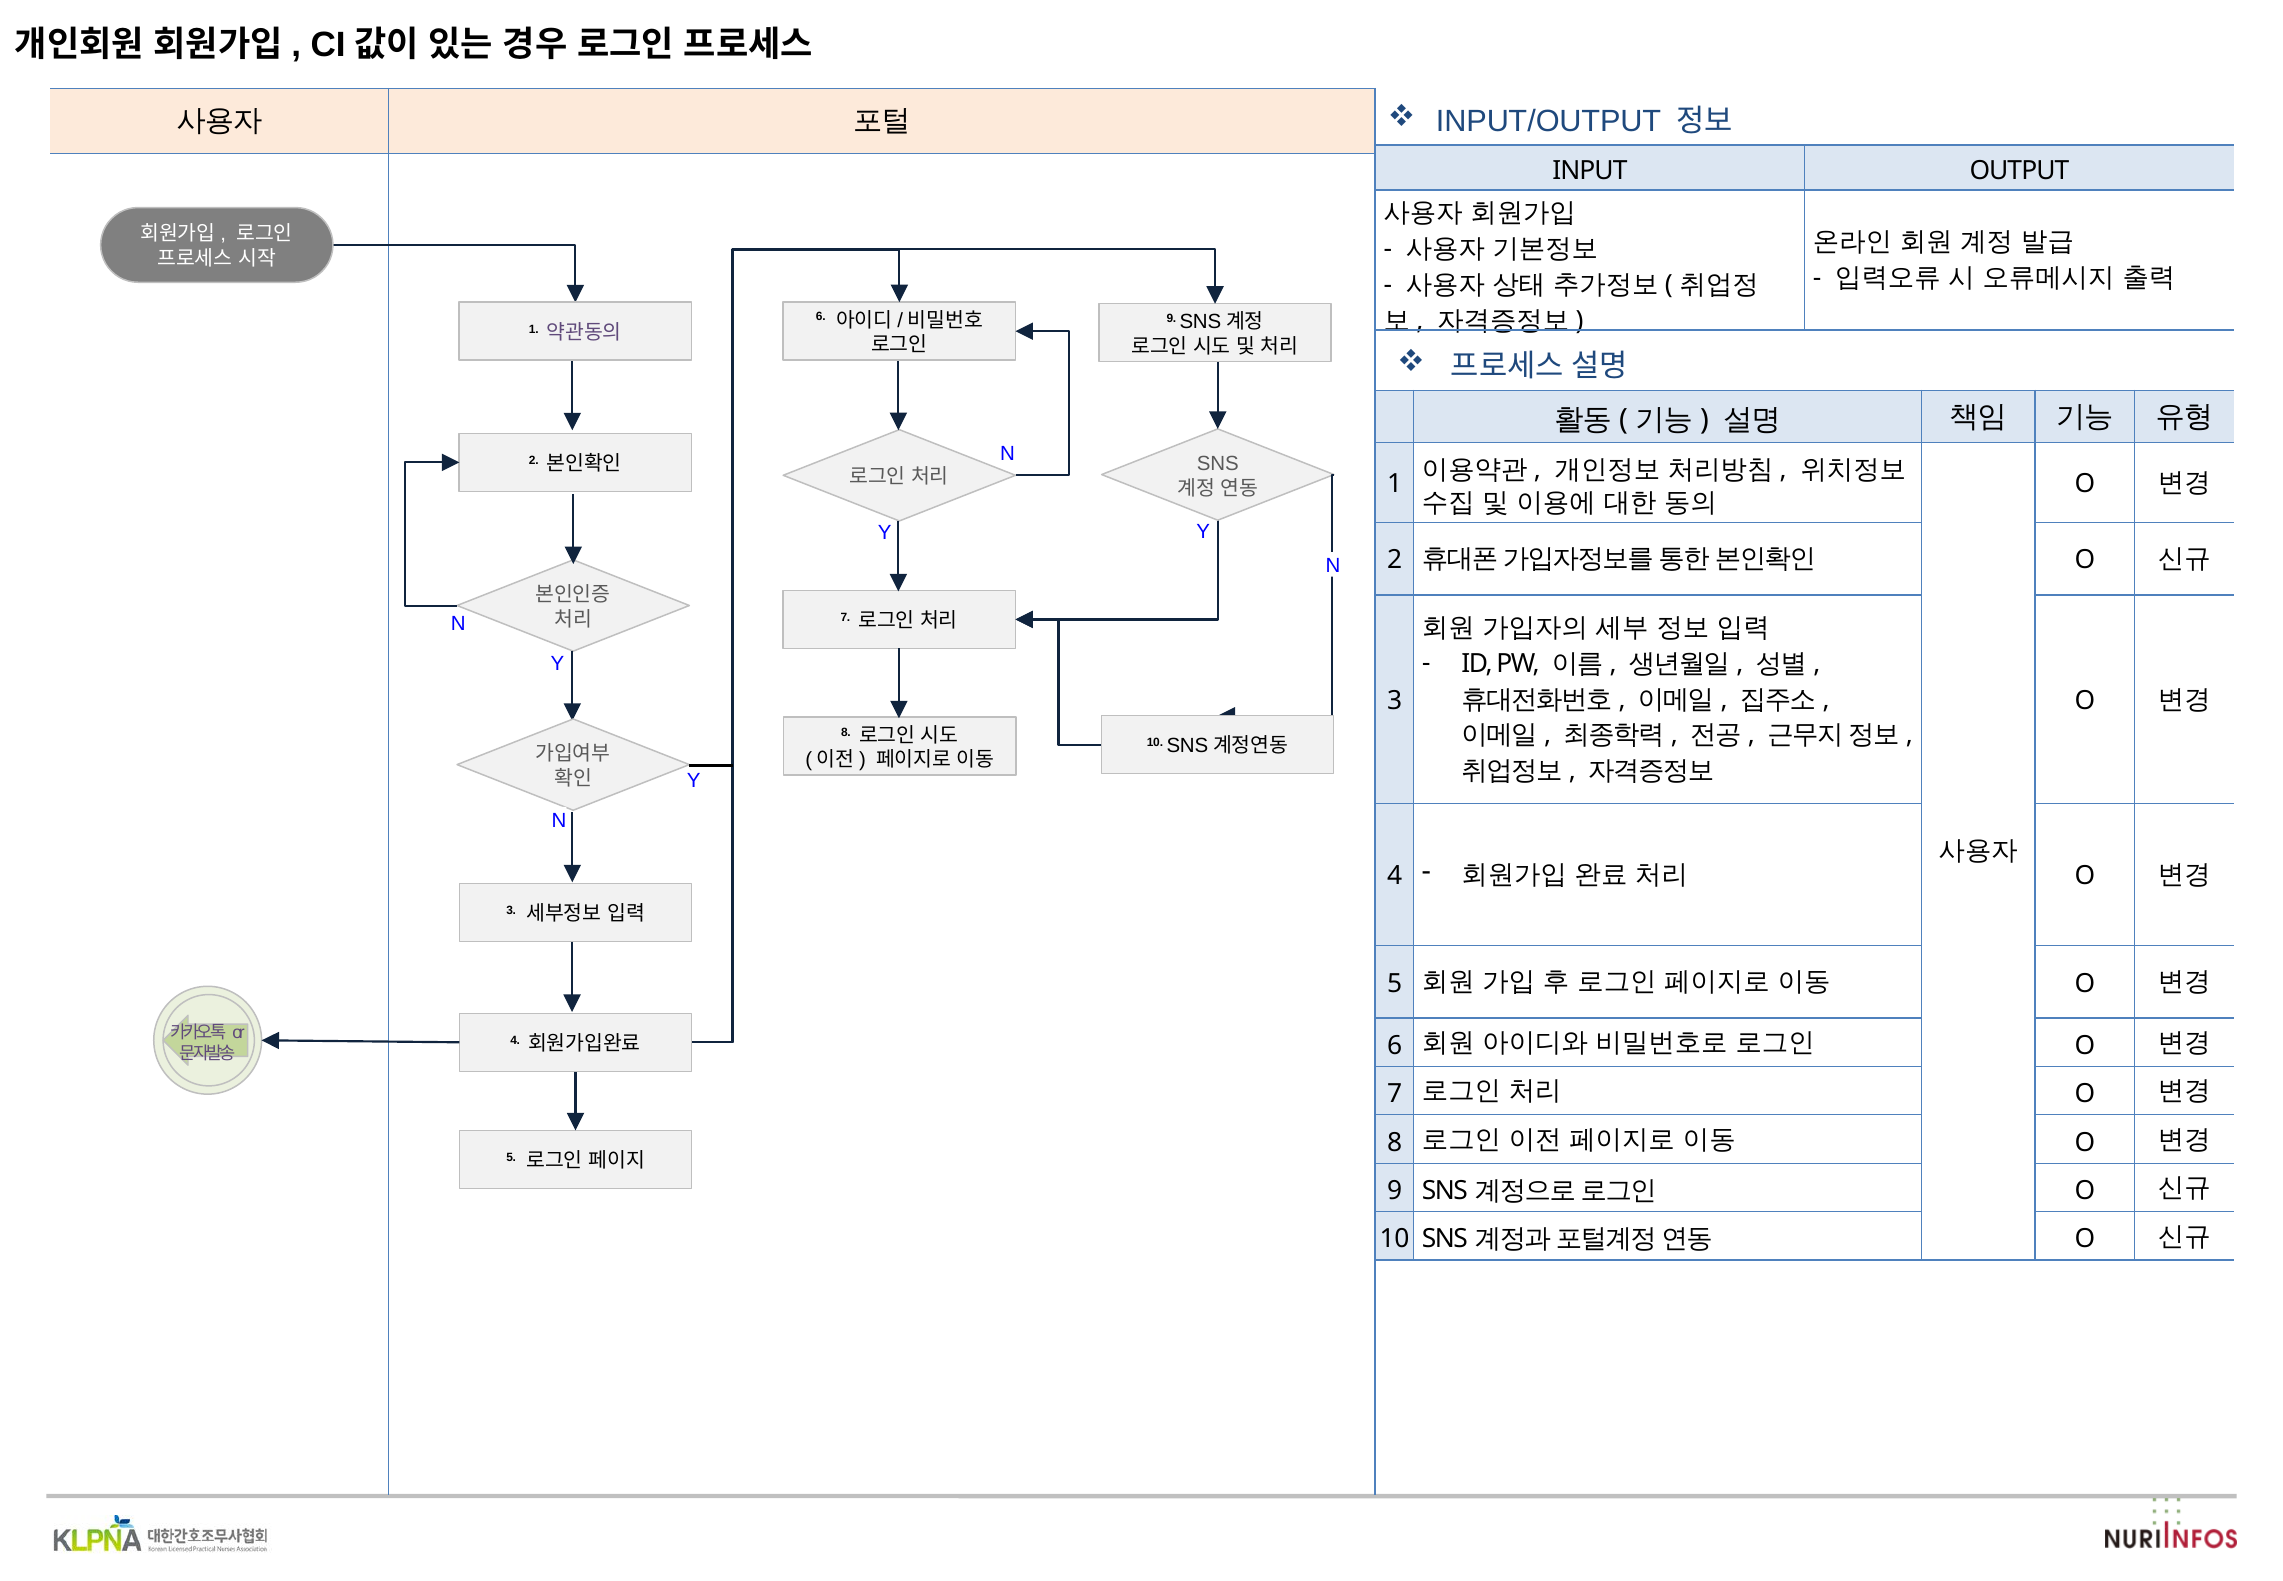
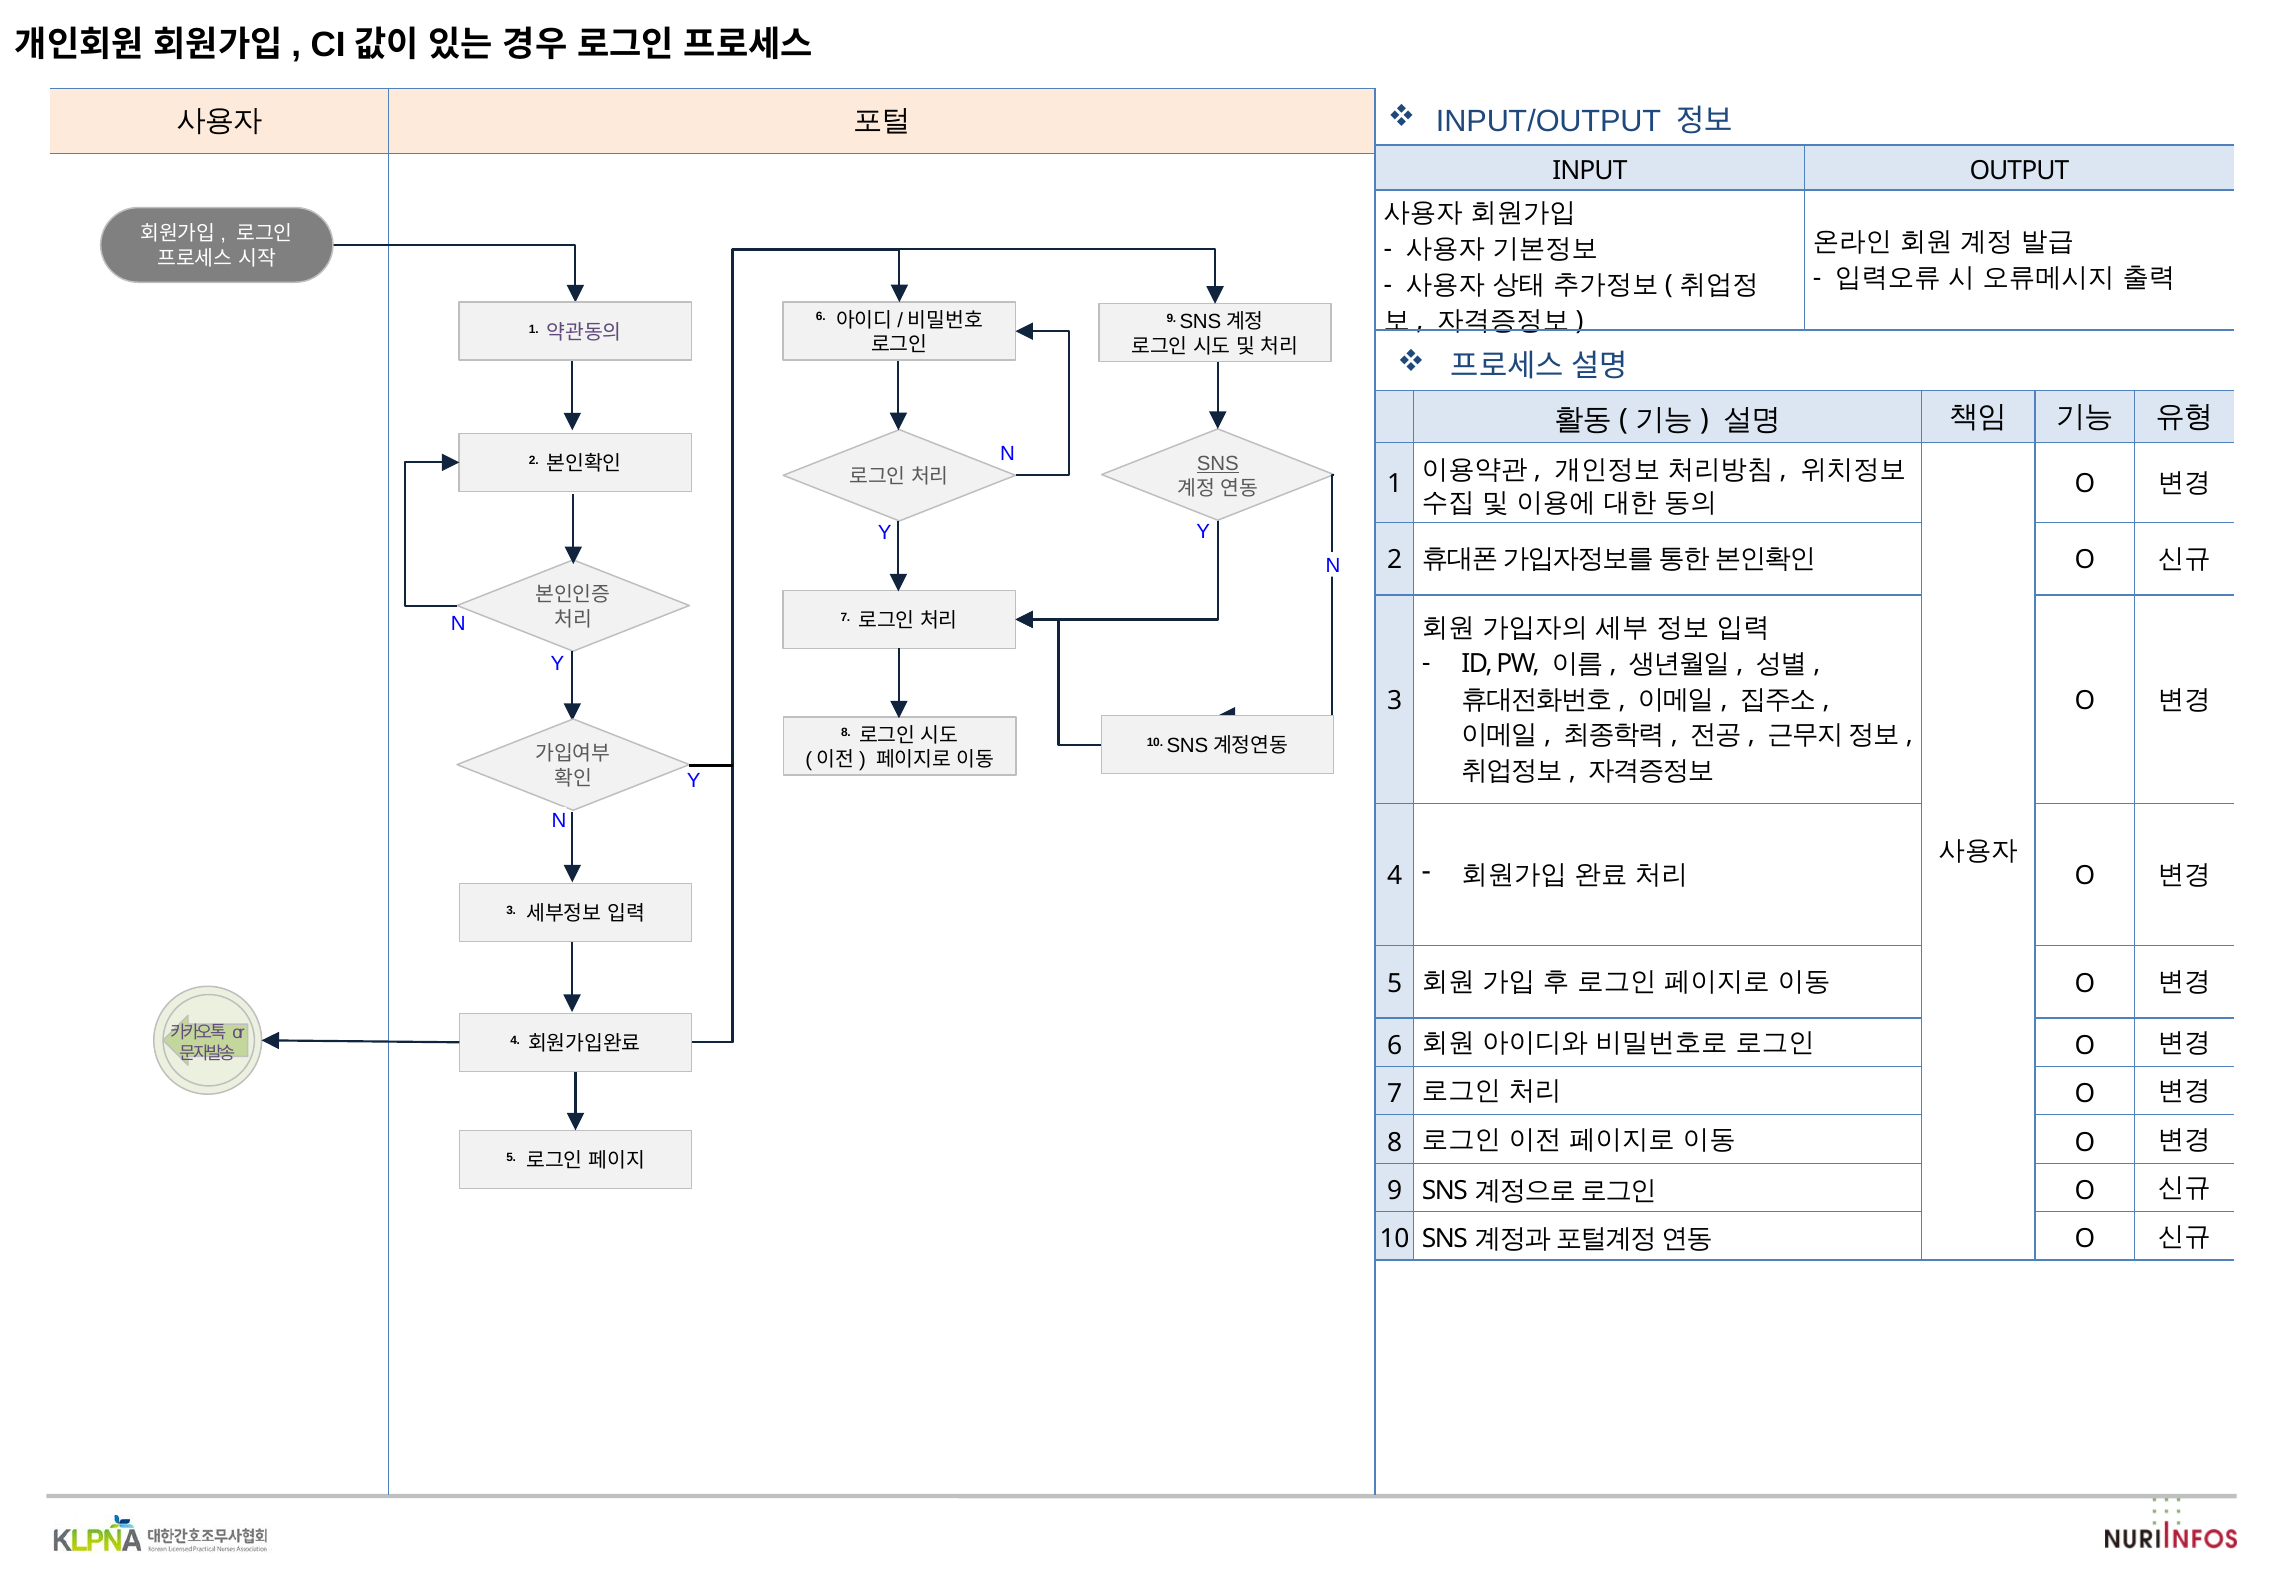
SNS underline: none -> present (1218, 464)
